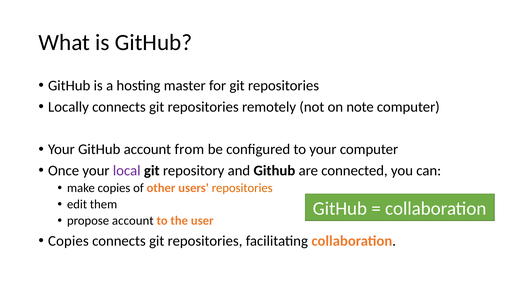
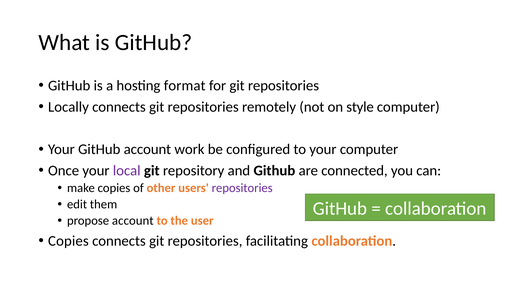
master: master -> format (185, 86)
note: note -> style (360, 107)
from: from -> work (189, 149)
repositories colour: orange -> purple (242, 188)
